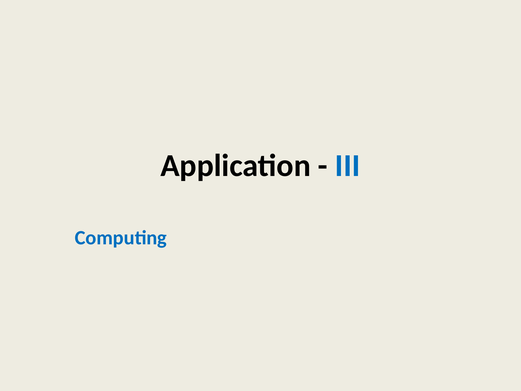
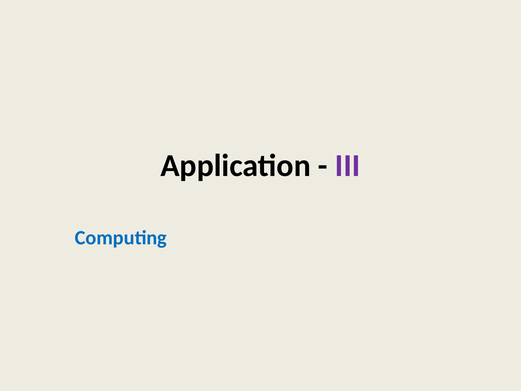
III colour: blue -> purple (348, 165)
